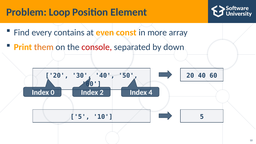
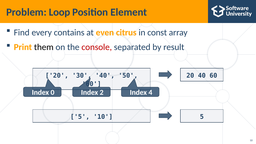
const: const -> citrus (126, 32)
more: more -> const (157, 32)
them colour: orange -> black (44, 47)
down: down -> result (174, 47)
